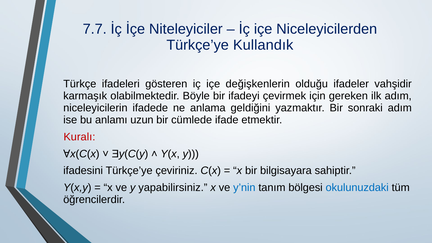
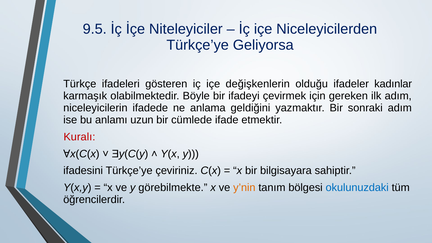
7.7: 7.7 -> 9.5 (95, 29)
Kullandık: Kullandık -> Geliyorsa (263, 45)
vahşidir: vahşidir -> kadınlar (393, 84)
yapabilirsiniz: yapabilirsiniz -> görebilmekte (173, 188)
y’nin colour: blue -> orange (244, 188)
